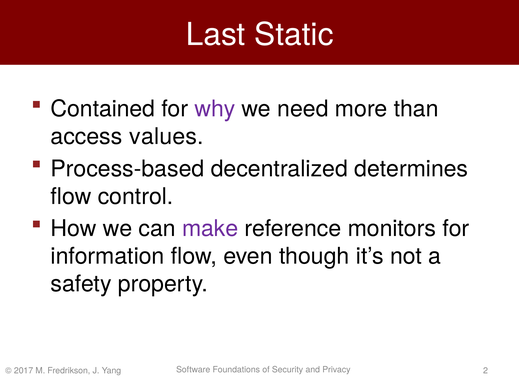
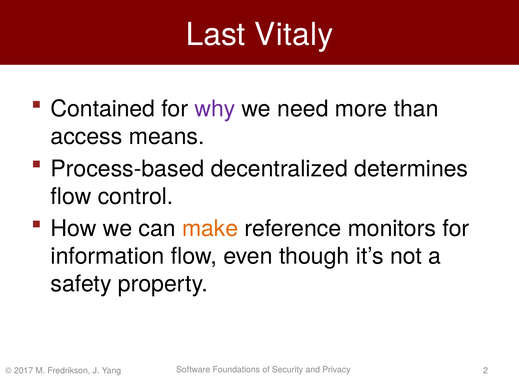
Static: Static -> Vitaly (294, 35)
values: values -> means (167, 137)
make colour: purple -> orange (210, 229)
